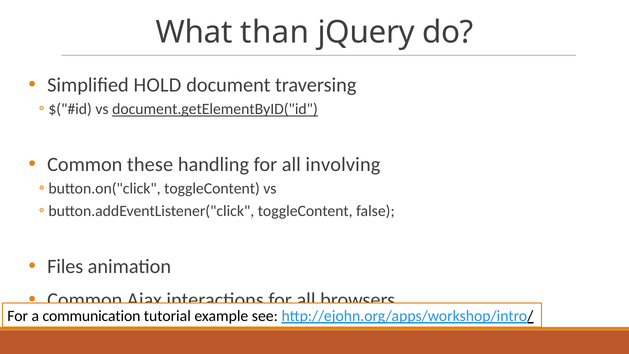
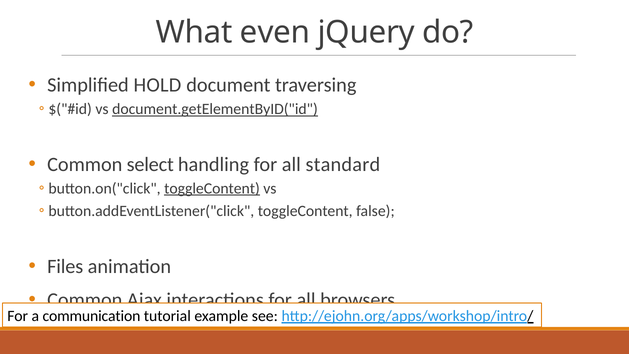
than: than -> even (275, 32)
these: these -> select (150, 164)
involving: involving -> standard (343, 164)
toggleContent underline: none -> present (212, 188)
